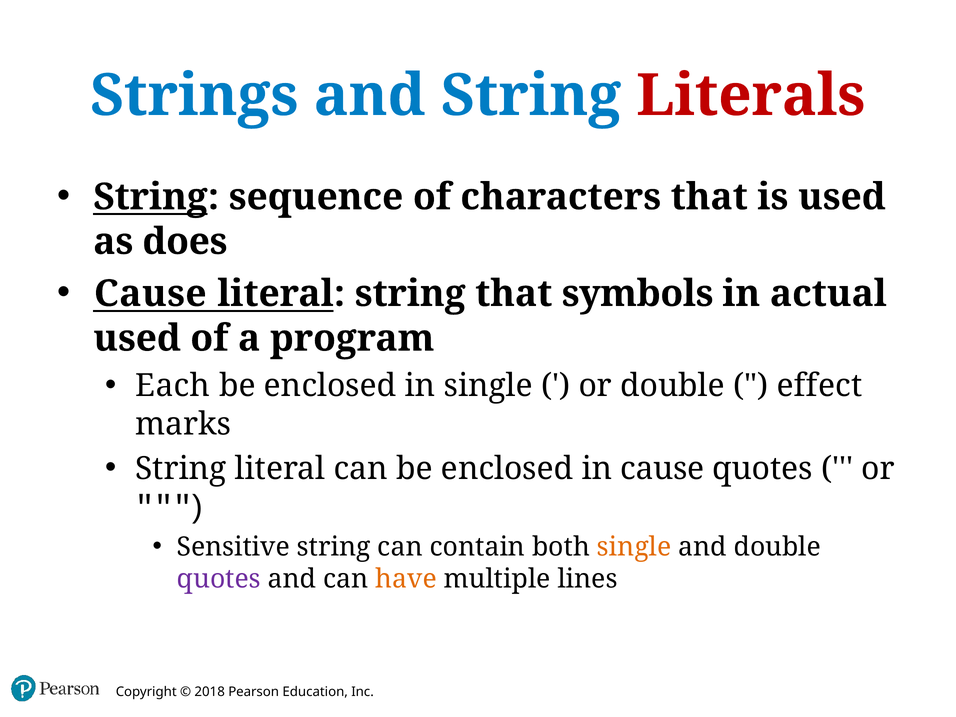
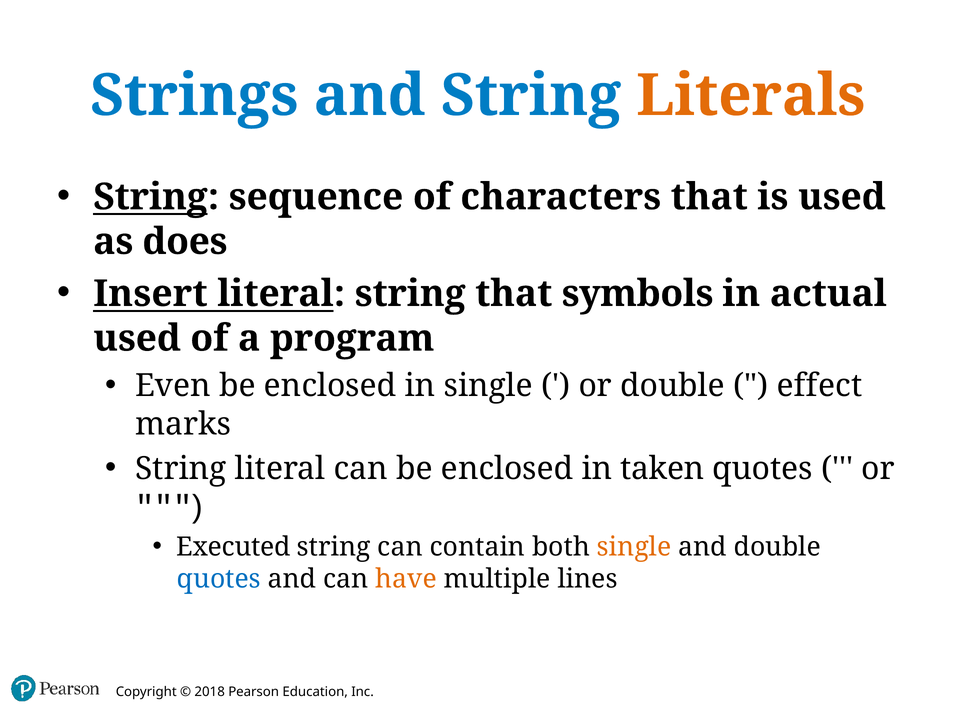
Literals colour: red -> orange (751, 96)
Cause: Cause -> Insert (150, 294)
Each: Each -> Even (173, 386)
in cause: cause -> taken (662, 469)
Sensitive: Sensitive -> Executed (233, 547)
quotes colour: purple -> blue (219, 579)
